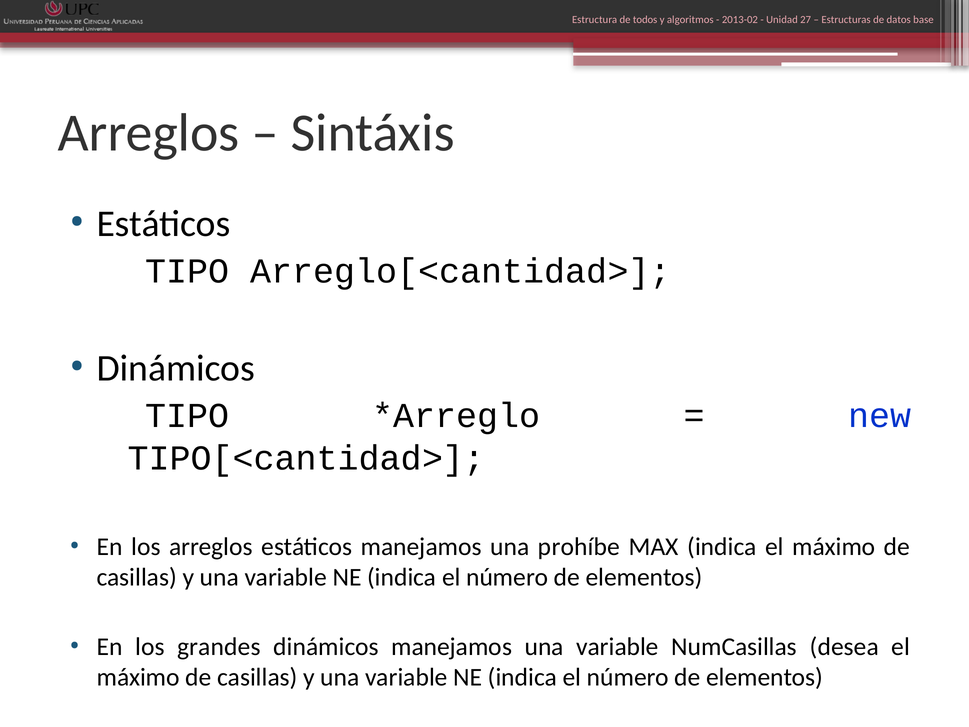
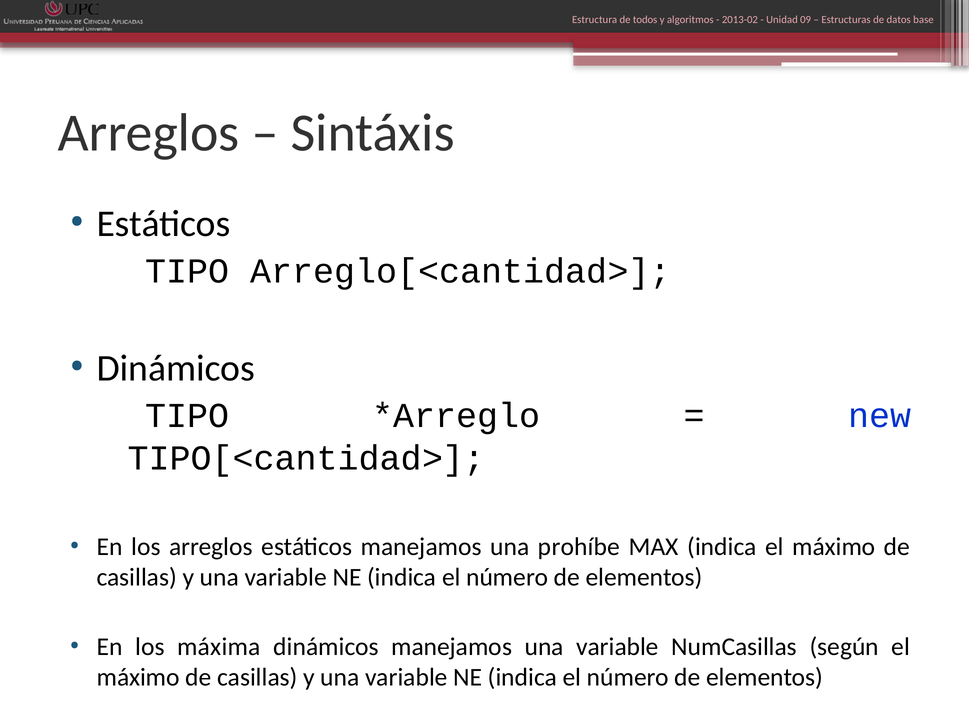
27: 27 -> 09 (806, 20)
grandes: grandes -> máxima (219, 647)
desea: desea -> según (844, 647)
